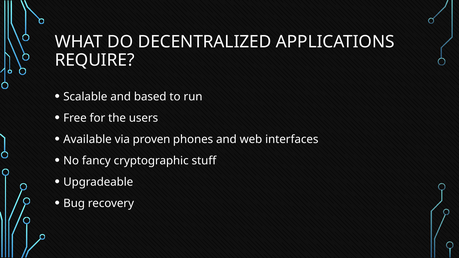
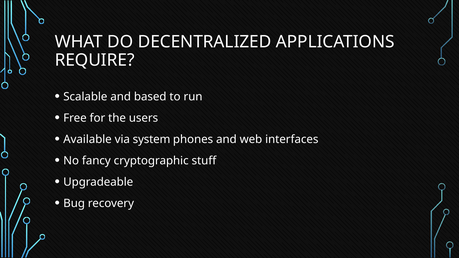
proven: proven -> system (152, 139)
